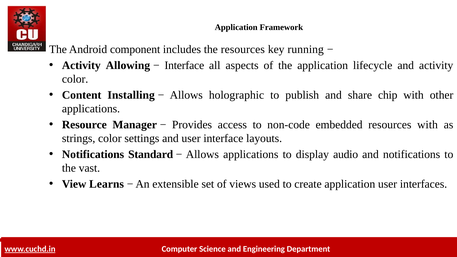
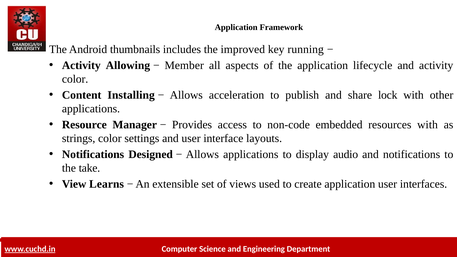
component: component -> thumbnails (135, 49)
the resources: resources -> improved (243, 49)
Interface: Interface -> Member (184, 65)
holographic: holographic -> acceleration (237, 95)
chip: chip -> lock (388, 95)
Standard: Standard -> Designed (151, 154)
vast: vast -> take (89, 168)
